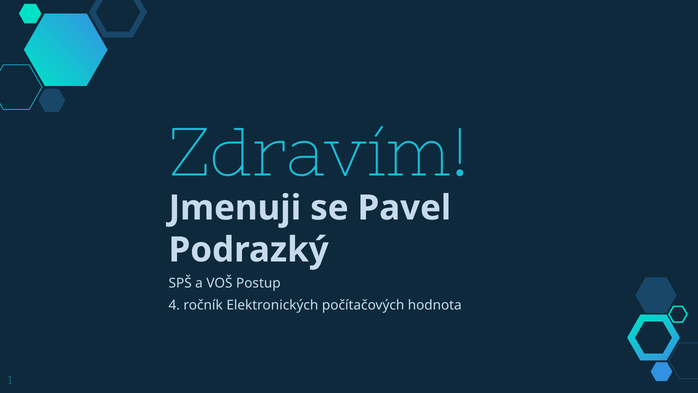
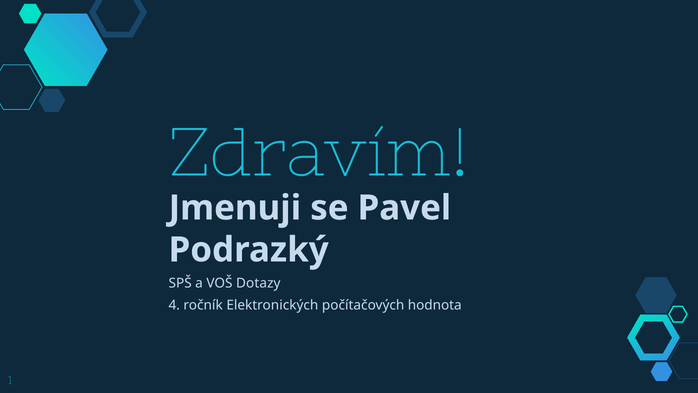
Postup: Postup -> Dotazy (258, 283)
